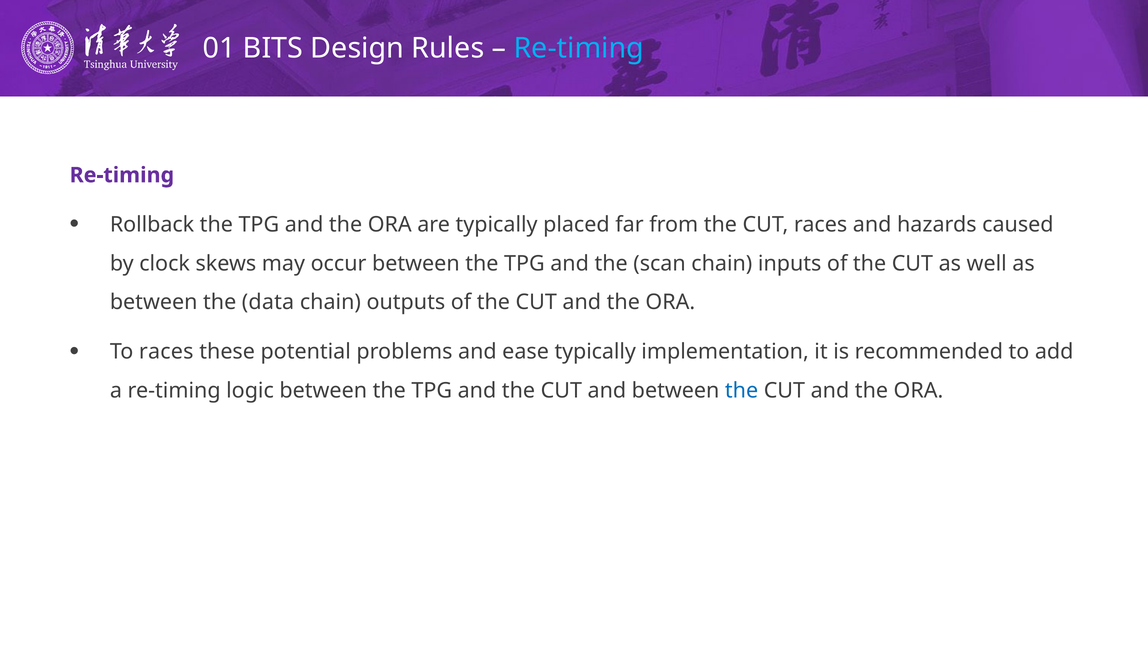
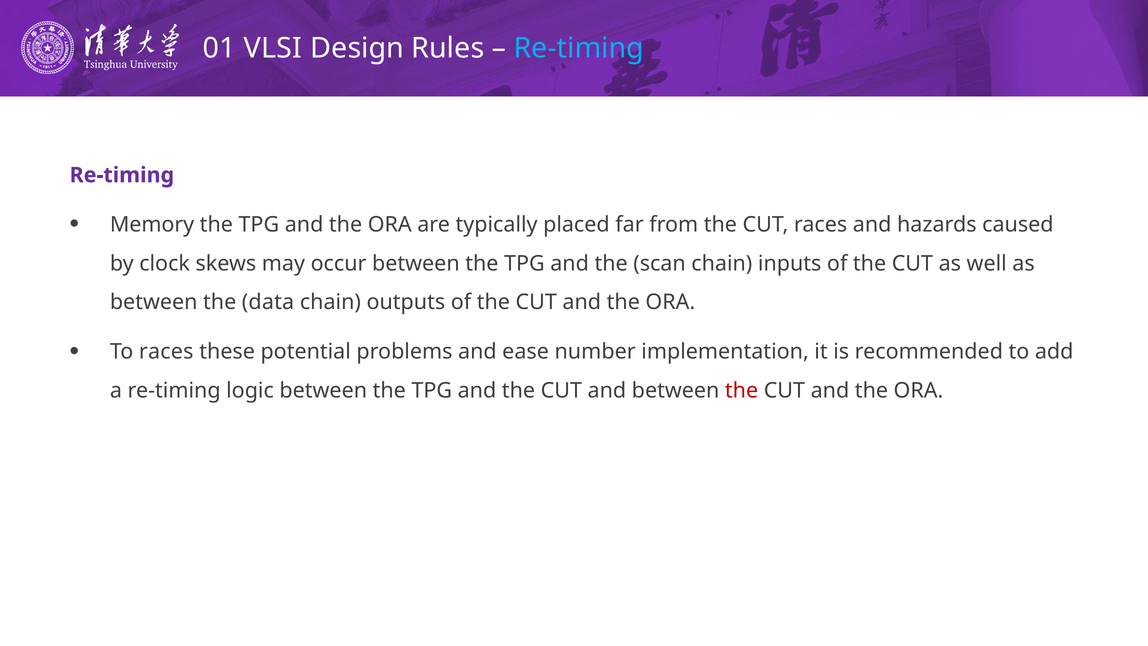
BITS: BITS -> VLSI (273, 48)
Rollback: Rollback -> Memory (152, 225)
ease typically: typically -> number (595, 352)
the colour: blue -> red (742, 390)
